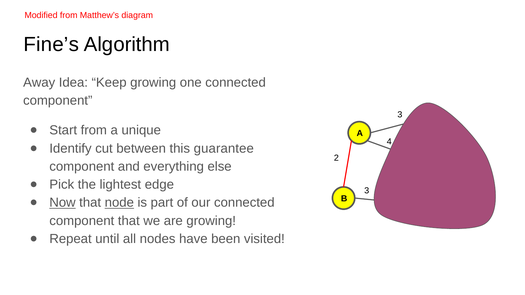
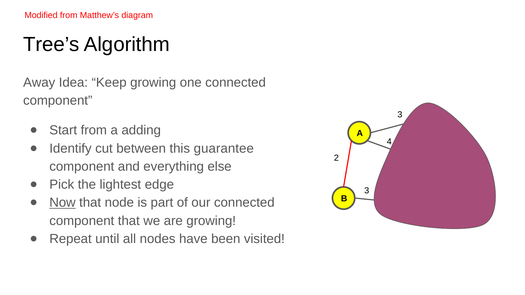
Fine’s: Fine’s -> Tree’s (51, 44)
unique: unique -> adding (141, 130)
node underline: present -> none (119, 203)
